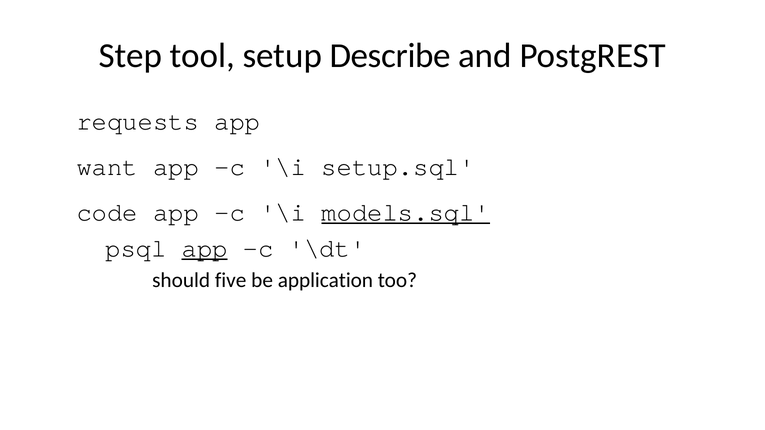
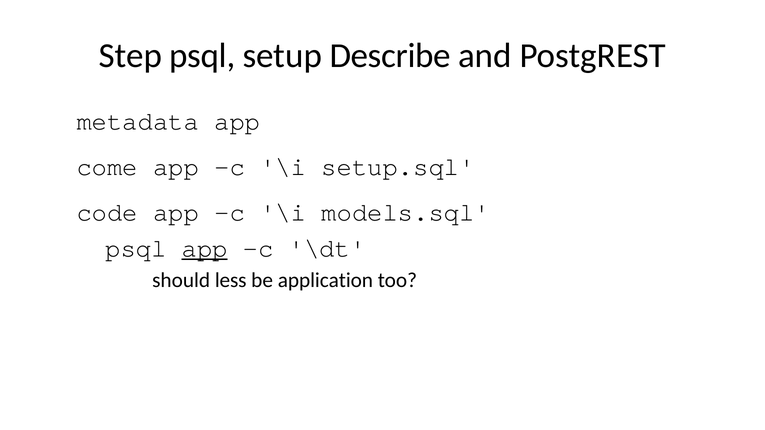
Step tool: tool -> psql (202, 56)
requests: requests -> metadata (138, 121)
want: want -> come (107, 167)
models.sql underline: present -> none (406, 213)
five: five -> less (231, 280)
